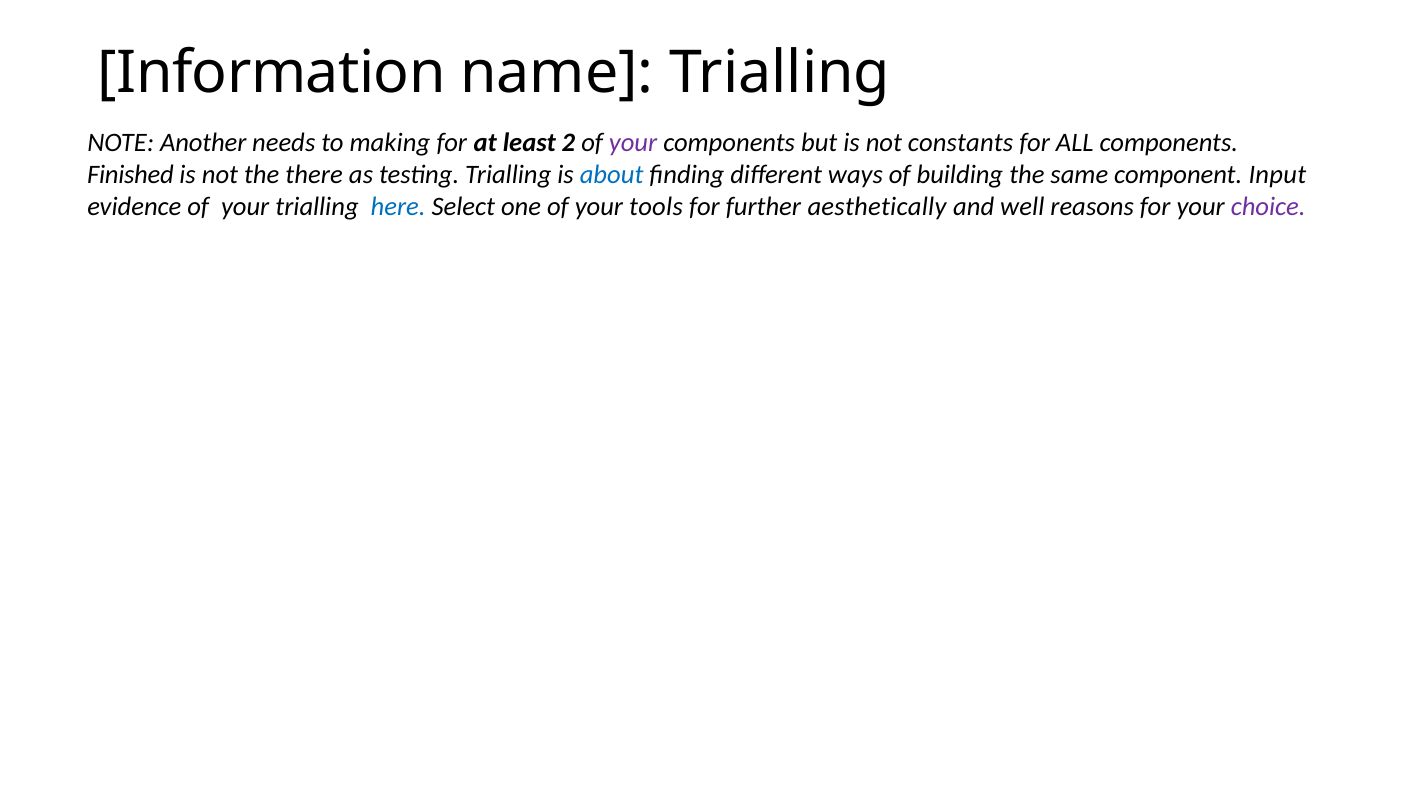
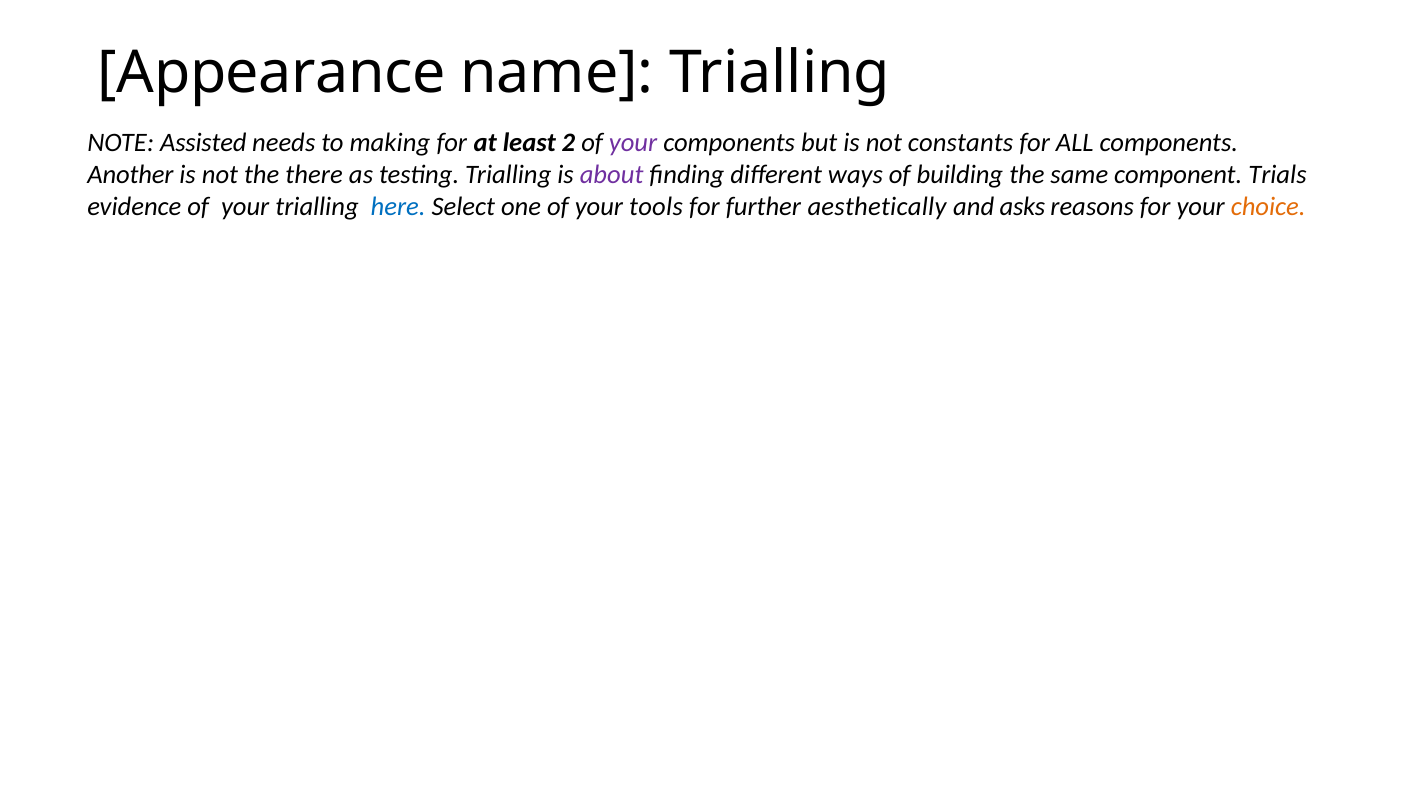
Information: Information -> Appearance (272, 73)
Another: Another -> Assisted (203, 143)
Finished: Finished -> Another (130, 175)
about colour: blue -> purple (612, 175)
Input: Input -> Trials (1277, 175)
well: well -> asks (1023, 207)
choice colour: purple -> orange (1268, 207)
